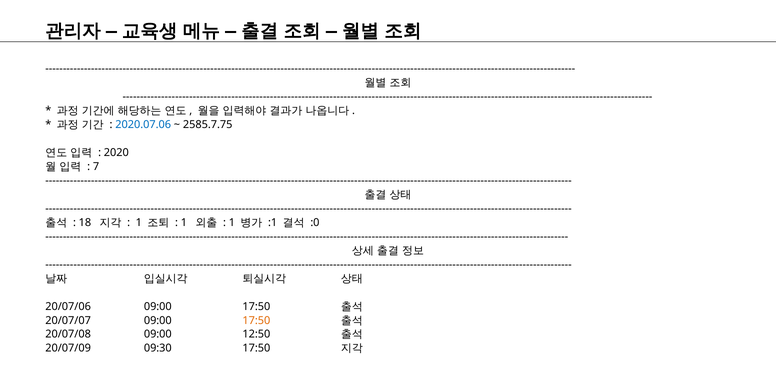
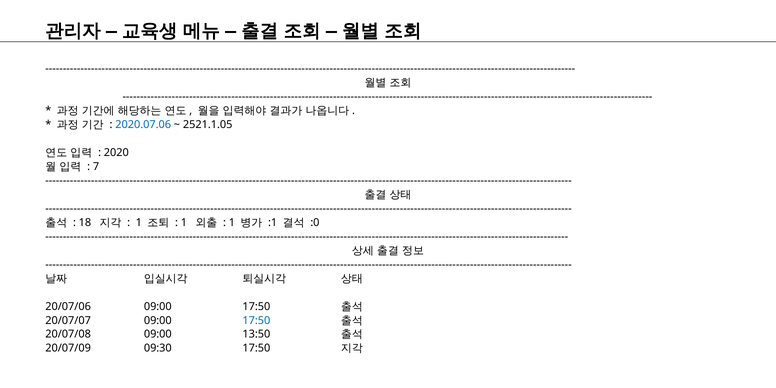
2585.7.75: 2585.7.75 -> 2521.1.05 (208, 125)
17:50 colour: orange -> blue (256, 320)
12:50: 12:50 -> 13:50 (256, 334)
